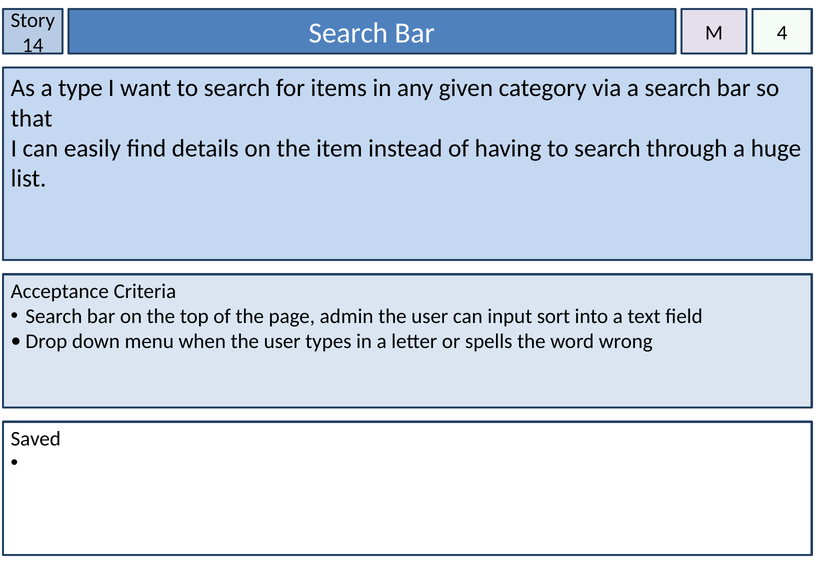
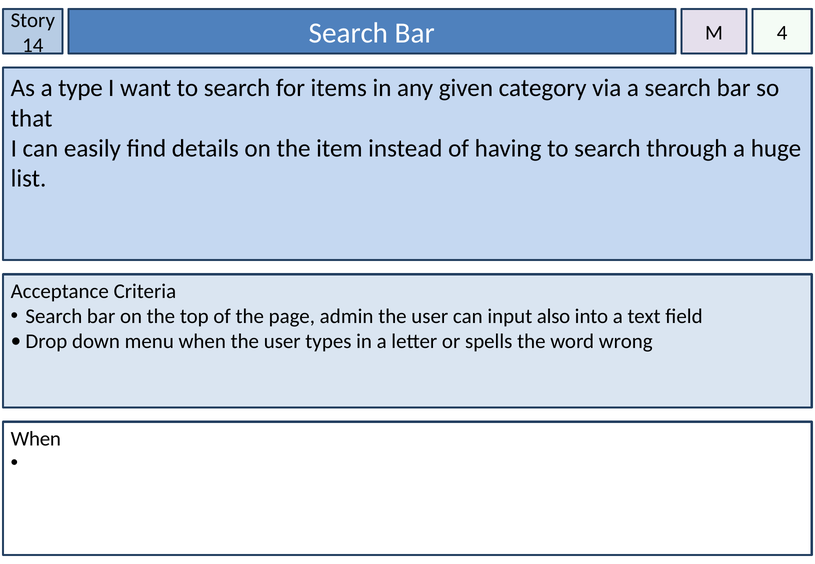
sort: sort -> also (554, 316)
Saved: Saved -> When (36, 439)
